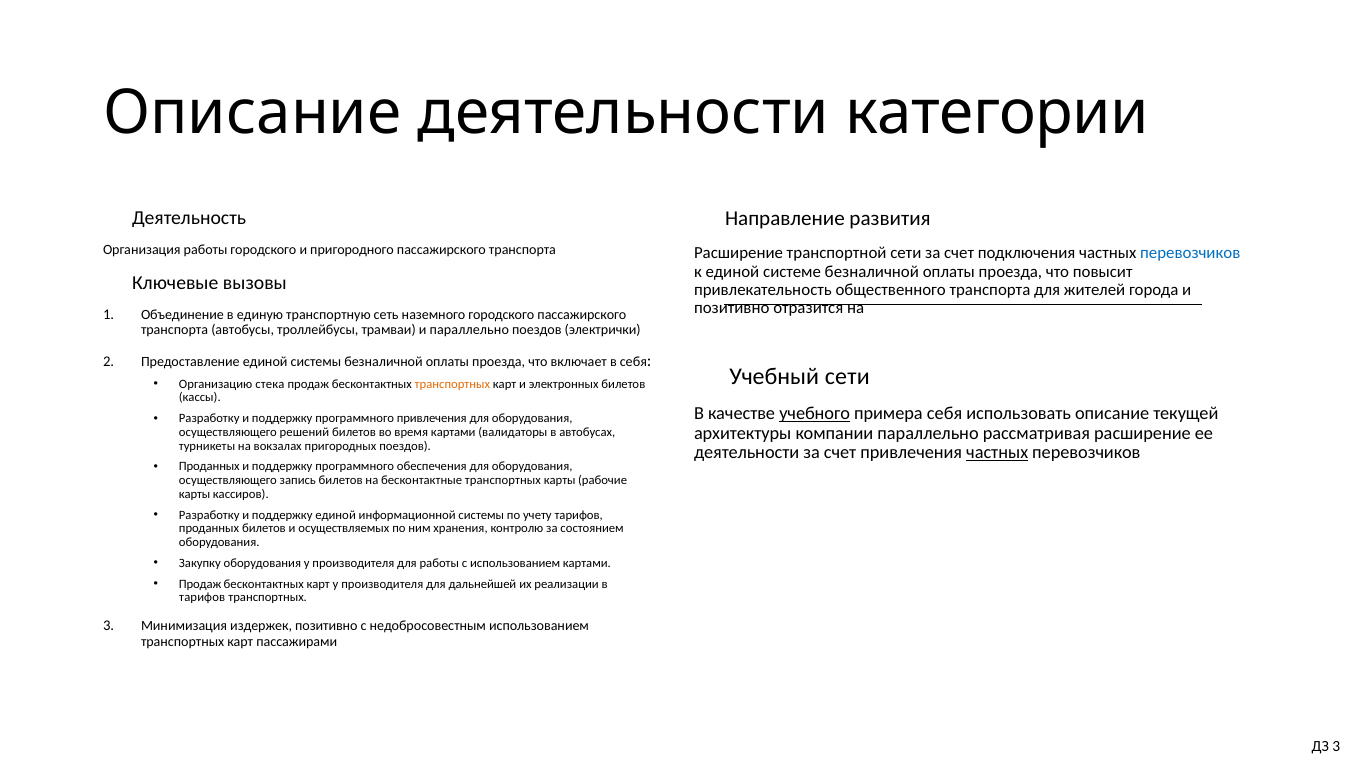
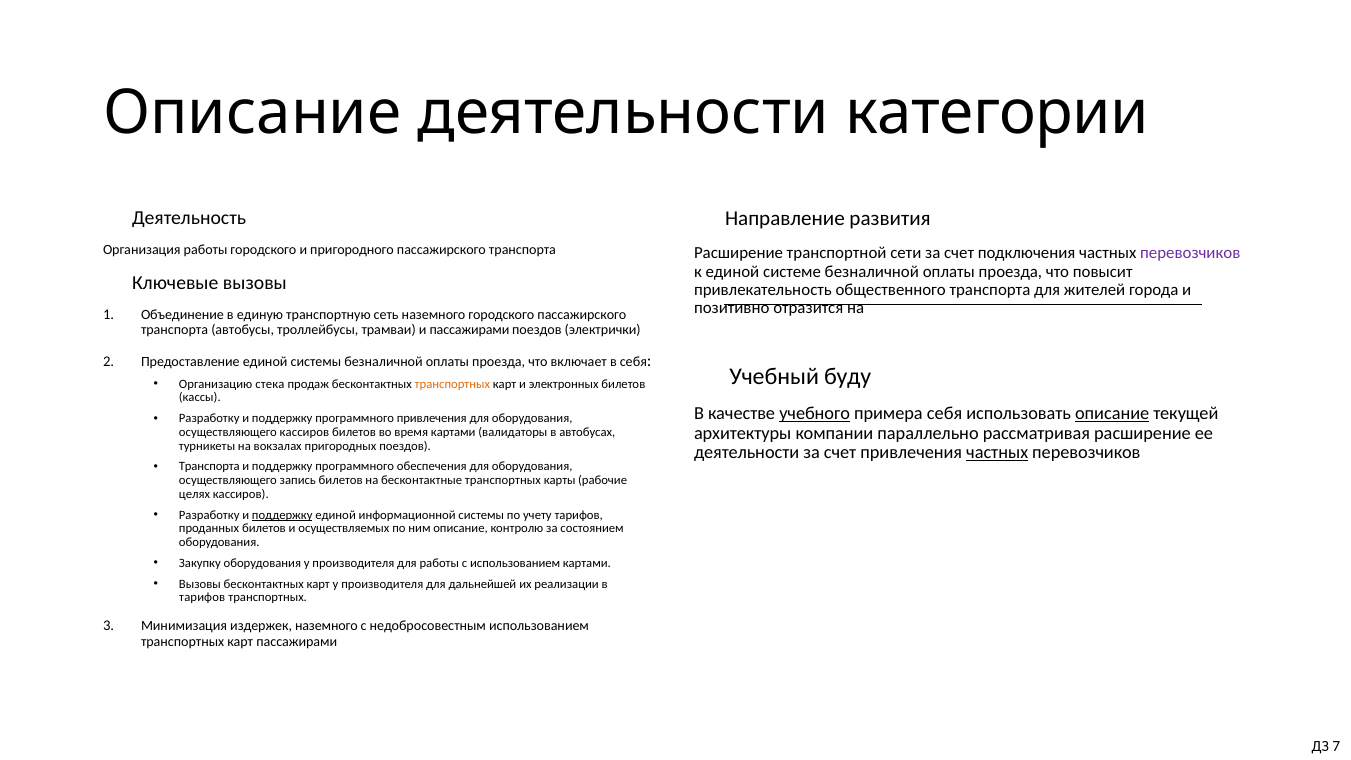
перевозчиков colour: blue -> purple (1190, 253)
и параллельно: параллельно -> пассажирами (469, 330)
Учебный сети: сети -> буду (848, 376)
описание underline: none -> present (1112, 413)
осуществляющего решений: решений -> кассиров (304, 432)
Проданных: Проданных -> Транспорта (209, 467)
карты: карты -> целях (195, 494)
поддержку underline: none -> present (282, 515)
ним хранения: хранения -> описание (461, 529)
Продаж: Продаж -> Вызовы (200, 584)
издержек позитивно: позитивно -> наземного (326, 626)
ДЗ 3: 3 -> 7 (1336, 746)
